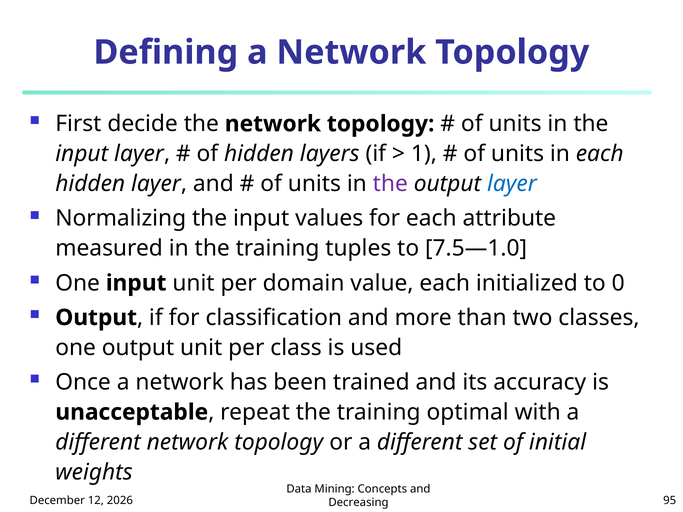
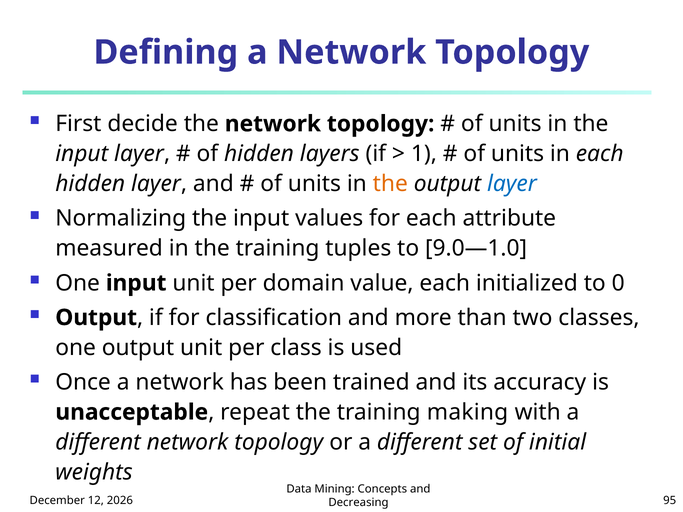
the colour: purple -> orange (390, 184)
7.5—1.0: 7.5—1.0 -> 9.0—1.0 (476, 249)
optimal: optimal -> making (468, 412)
